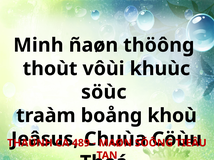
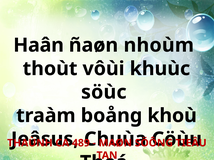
Minh: Minh -> Haân (39, 45)
thöông: thöông -> nhoùm (159, 45)
